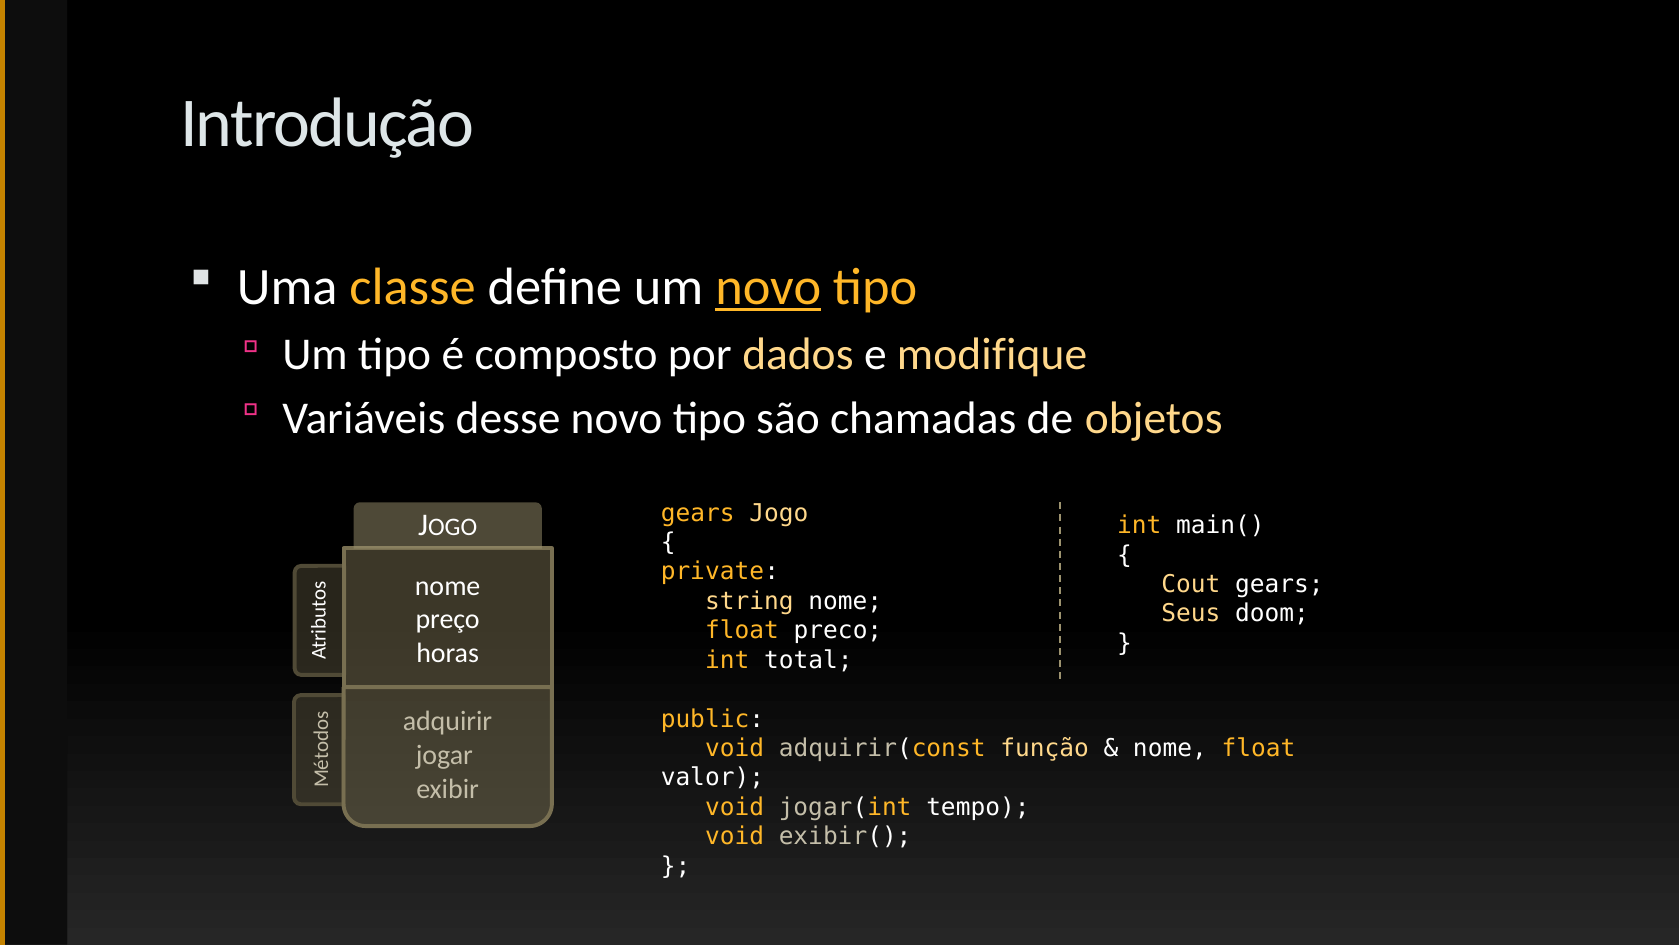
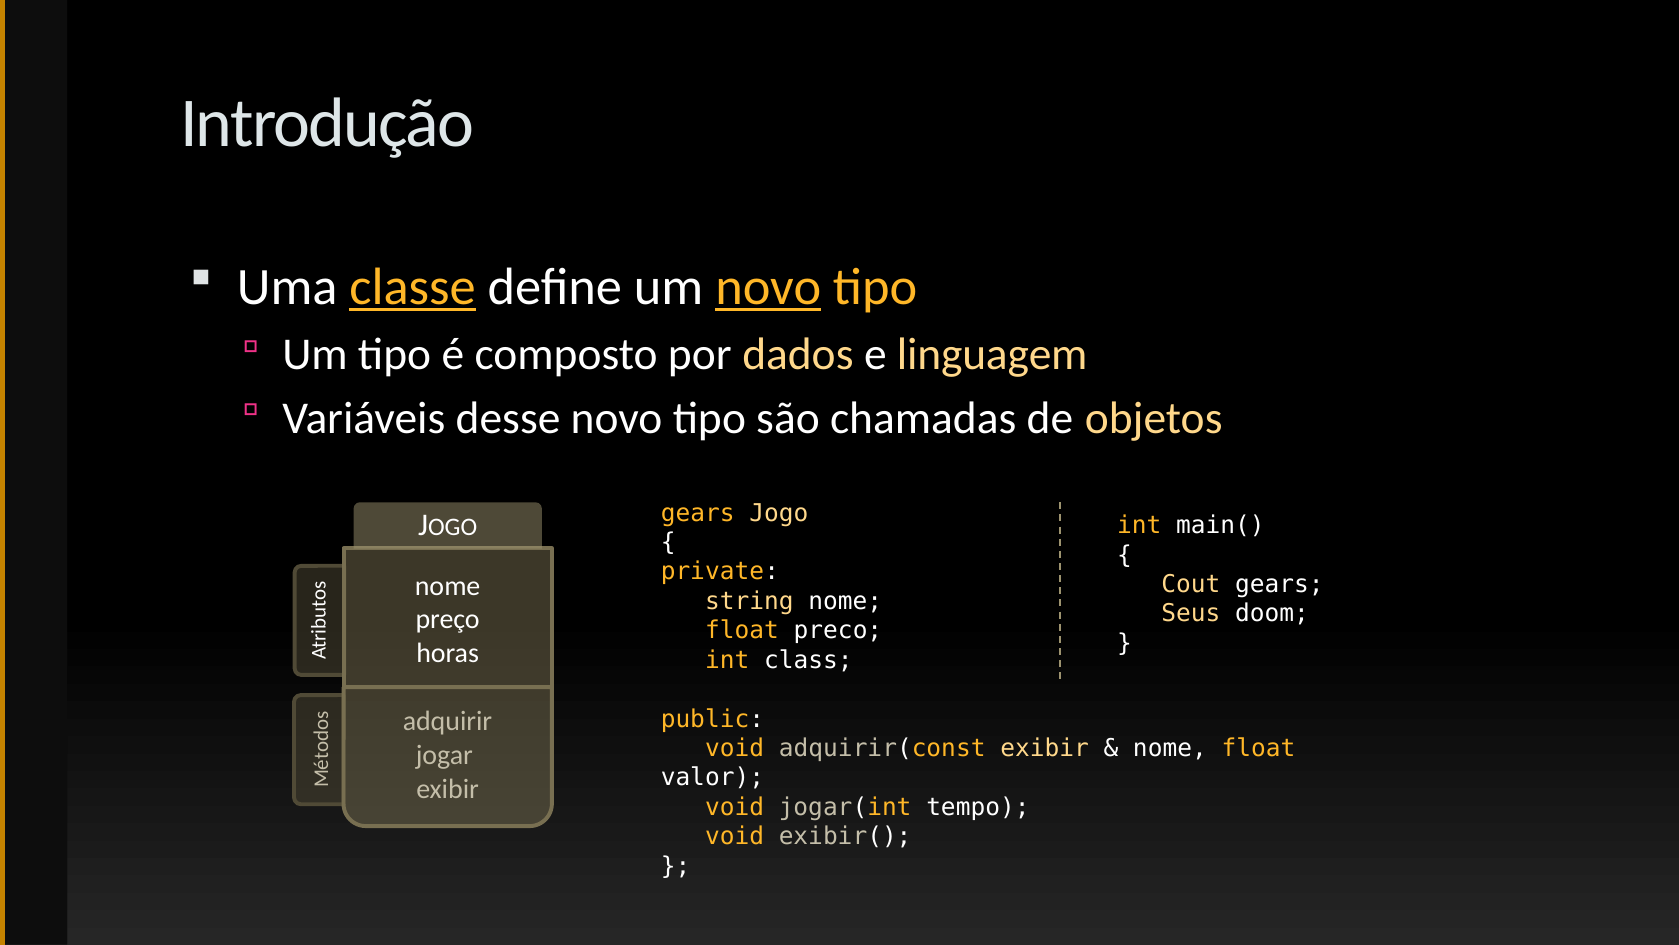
classe underline: none -> present (413, 287)
modifique: modifique -> linguagem (992, 354)
total: total -> class (808, 660)
adquirir(const função: função -> exibir (1045, 748)
